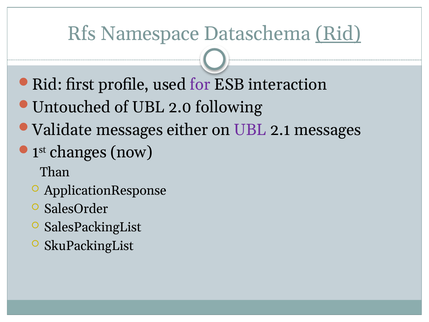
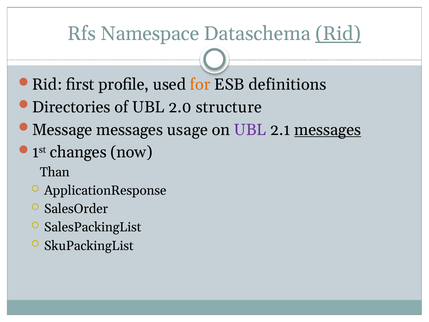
for colour: purple -> orange (200, 85)
interaction: interaction -> definitions (288, 85)
Untouched: Untouched -> Directories (71, 107)
following: following -> structure (229, 107)
Validate: Validate -> Message (62, 130)
either: either -> usage (187, 130)
messages underline: none -> present (328, 130)
